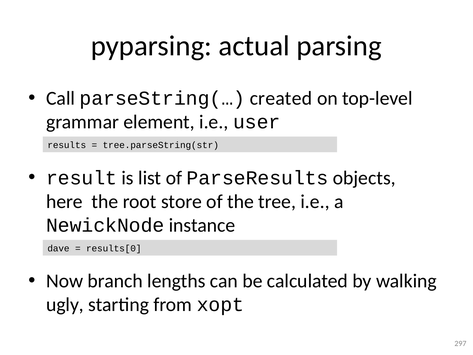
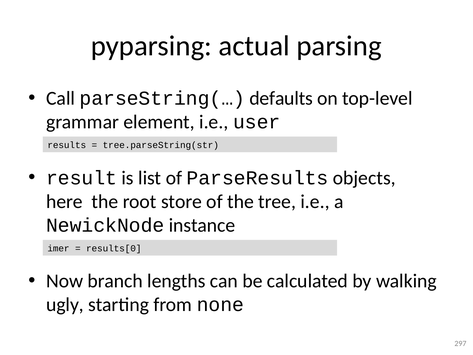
created: created -> defaults (281, 98)
dave: dave -> imer (58, 248)
xopt: xopt -> none (220, 304)
